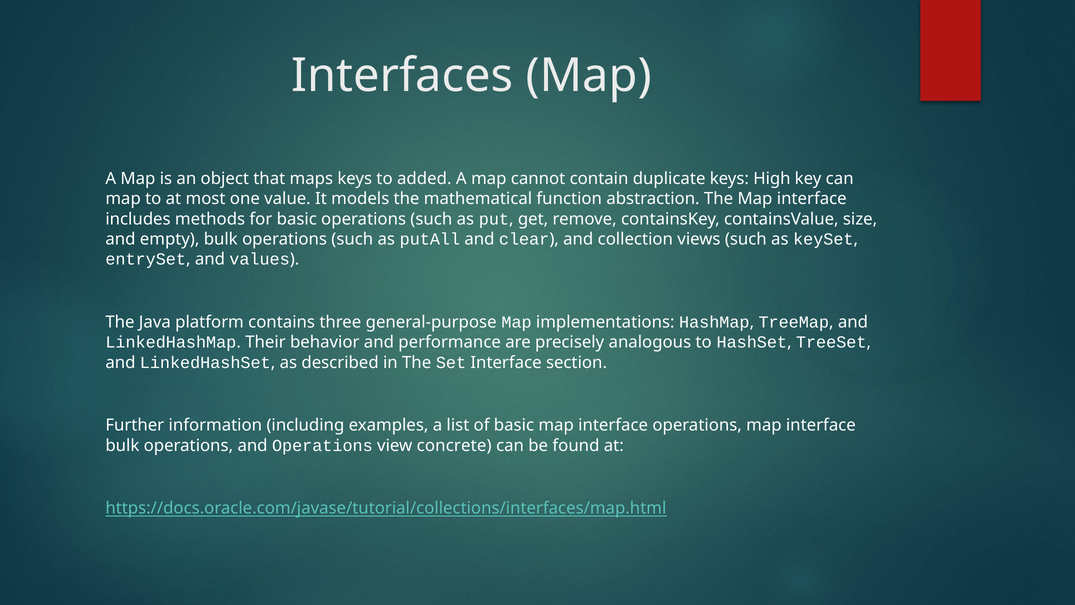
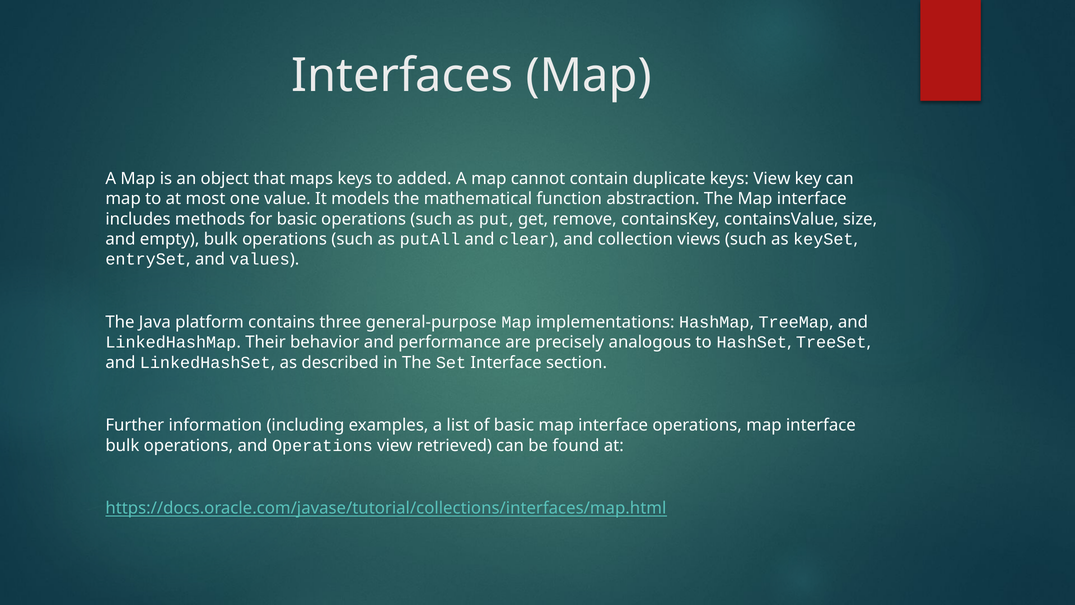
keys High: High -> View (772, 179)
concrete: concrete -> retrieved (454, 445)
